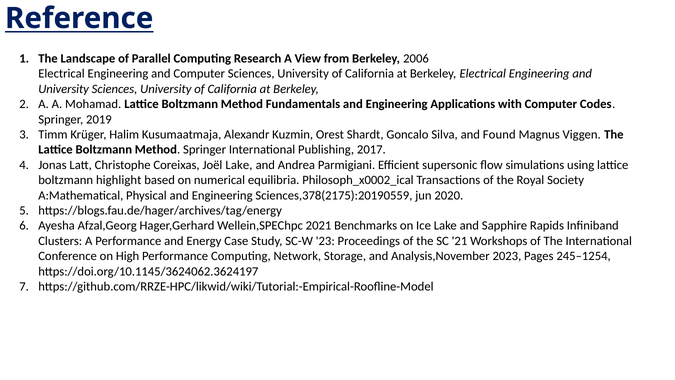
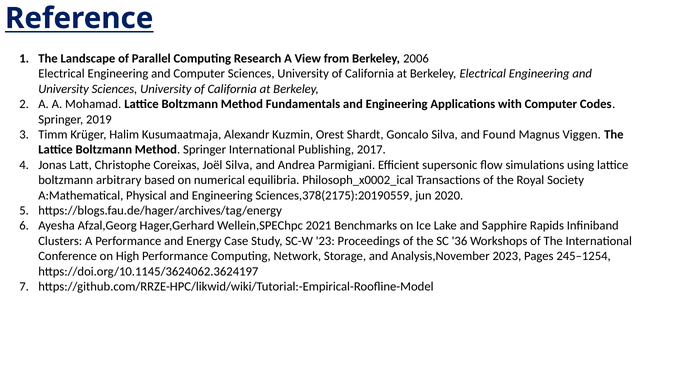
Joël Lake: Lake -> Silva (239, 165)
highlight: highlight -> arbitrary (119, 180)
21: 21 -> 36 (460, 241)
